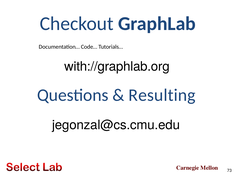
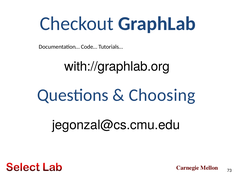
Resulting: Resulting -> Choosing (162, 95)
